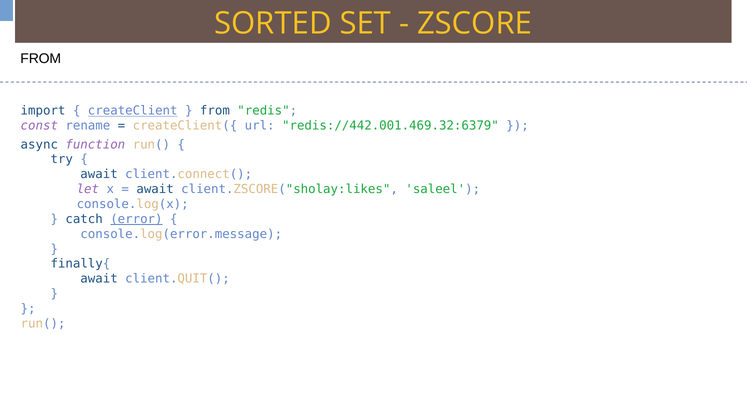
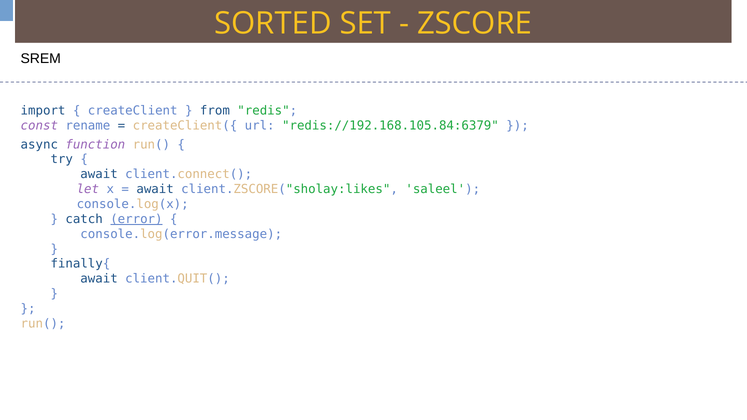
FROM: FROM -> SREM (41, 59)
createClient underline: present -> none (133, 111)
redis://442.001.469.32:6379: redis://442.001.469.32:6379 -> redis://192.168.105.84:6379 (390, 126)
